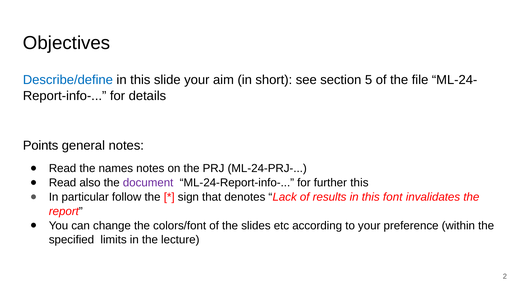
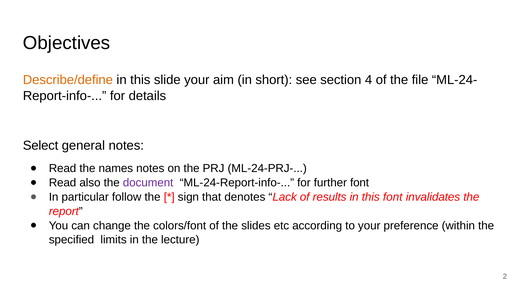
Describe/define colour: blue -> orange (68, 80)
5: 5 -> 4 (369, 80)
Points: Points -> Select (41, 145)
further this: this -> font (360, 183)
